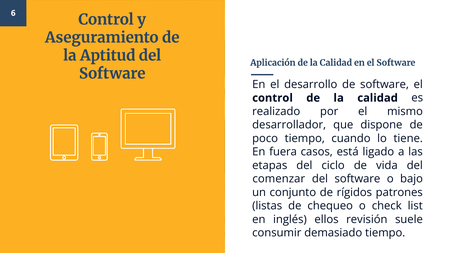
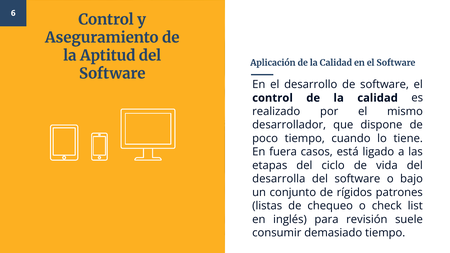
comenzar: comenzar -> desarrolla (279, 179)
ellos: ellos -> para (326, 219)
